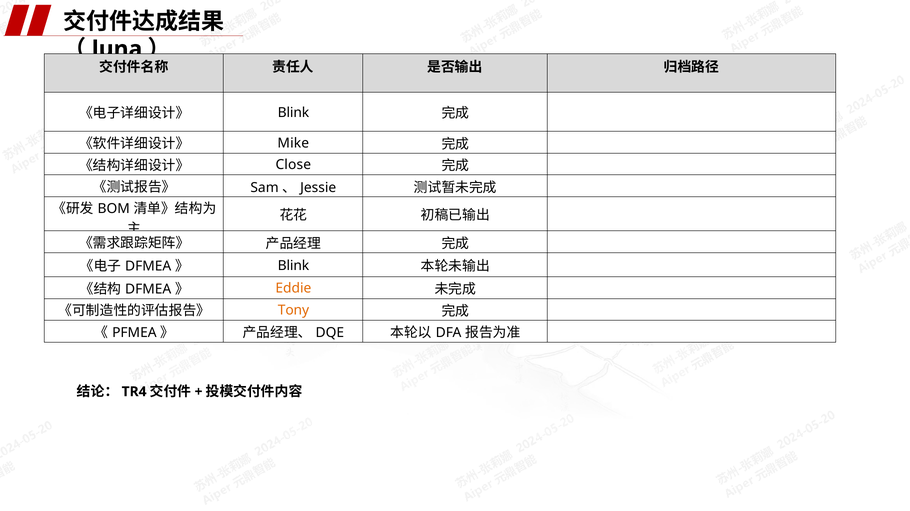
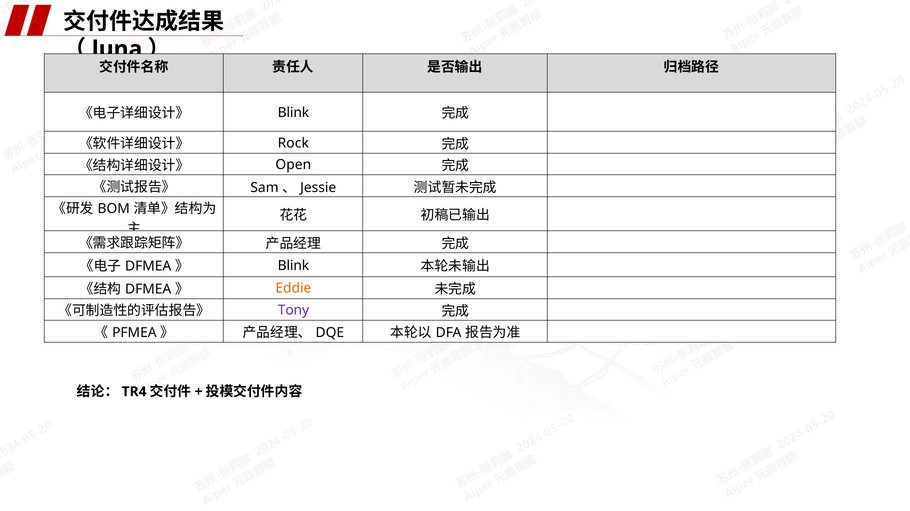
Mike: Mike -> Rock (293, 143)
Close: Close -> Open (293, 165)
Tony colour: orange -> purple (293, 311)
